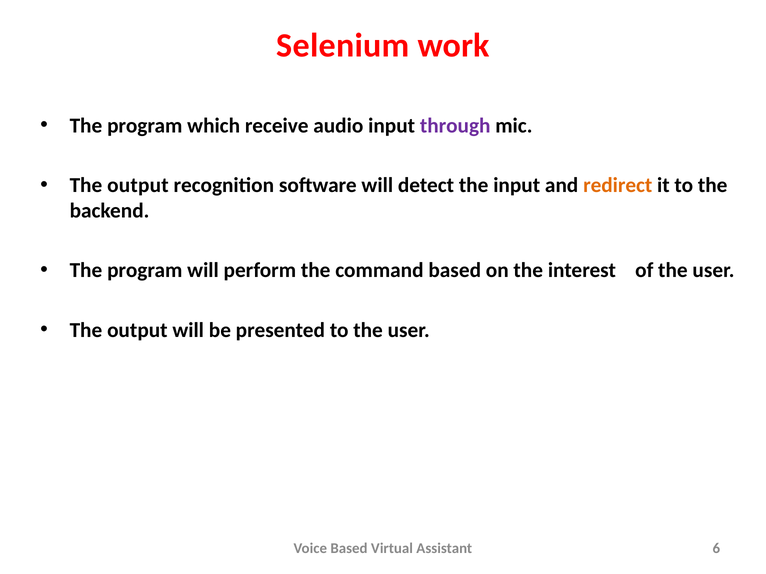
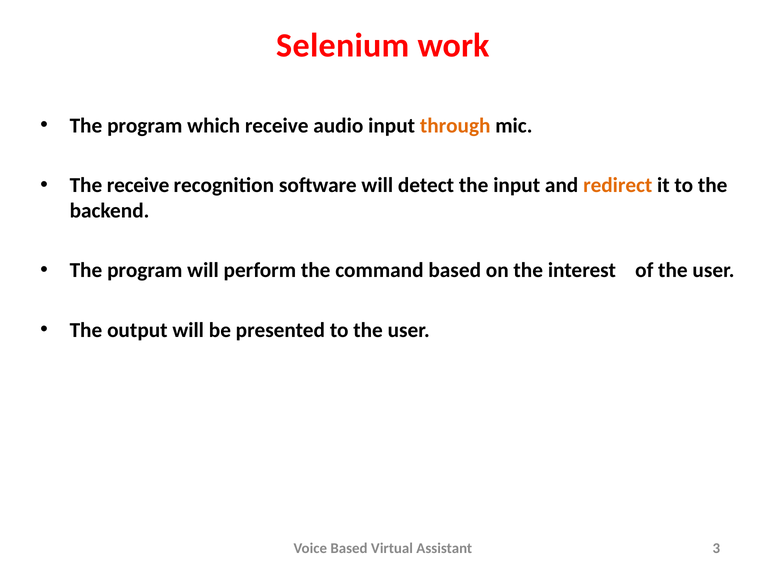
through colour: purple -> orange (455, 126)
output: output -> receive (138, 185)
6: 6 -> 3 (716, 549)
